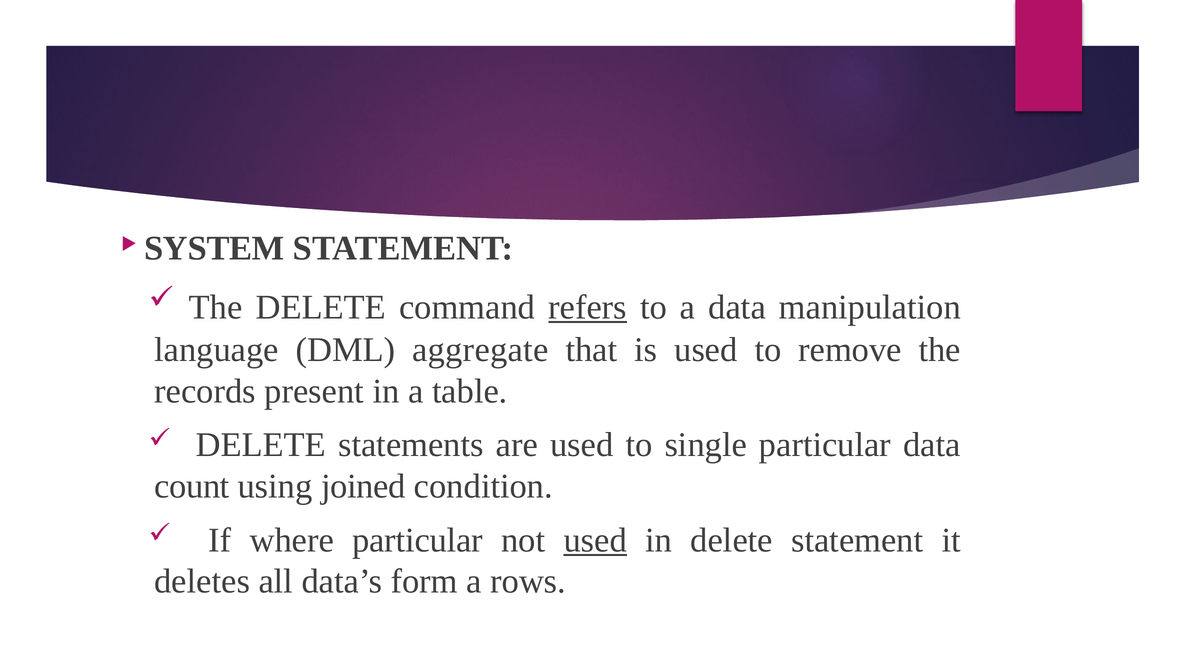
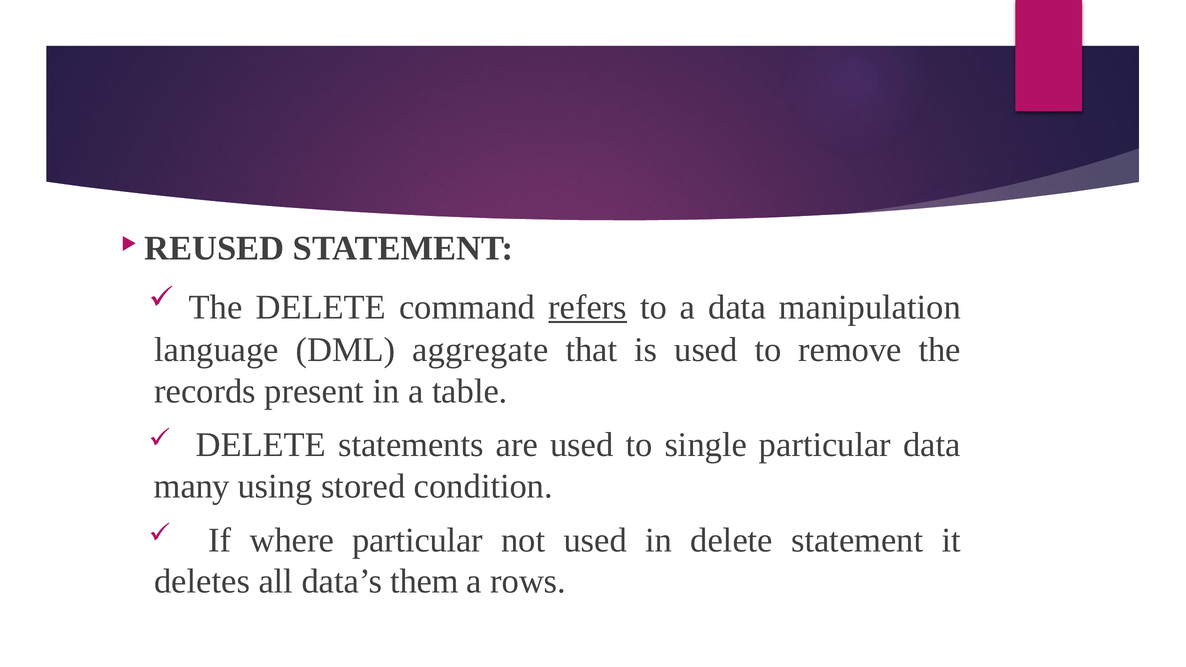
SYSTEM: SYSTEM -> REUSED (214, 248)
count: count -> many (192, 486)
joined: joined -> stored (363, 486)
used underline: present -> none (595, 540)
form: form -> them (424, 582)
